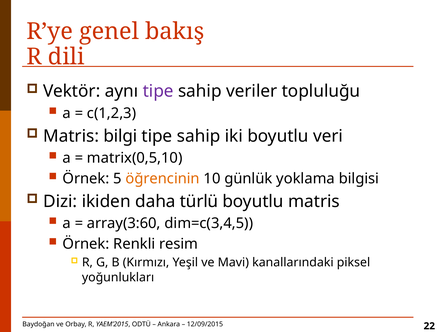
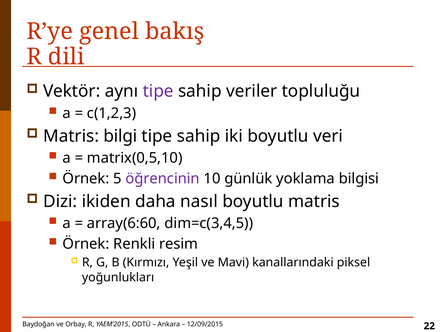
öğrencinin colour: orange -> purple (163, 179)
türlü: türlü -> nasıl (199, 202)
array(3:60: array(3:60 -> array(6:60 (124, 224)
